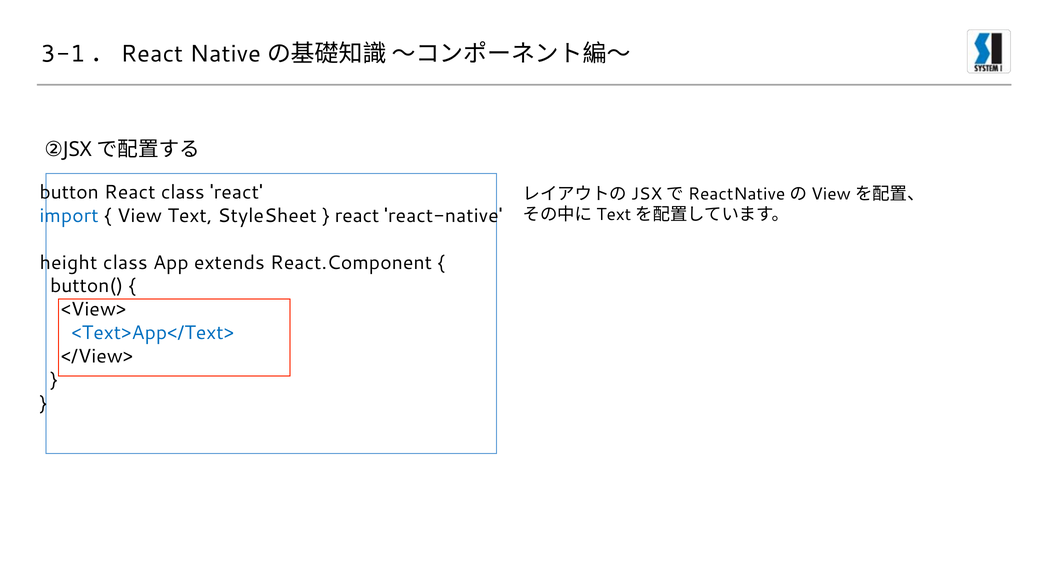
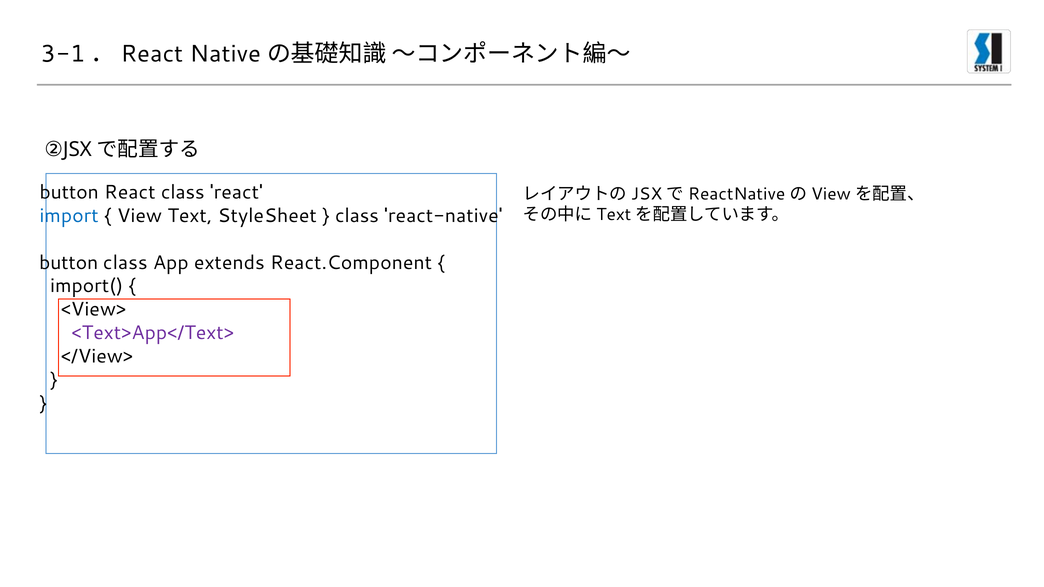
react: react -> class (357, 216)
height: height -> button (69, 263)
button(: button( -> import( (87, 286)
<Text>App</Text> colour: blue -> purple (153, 333)
